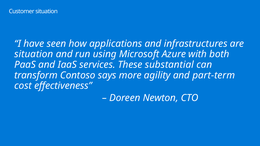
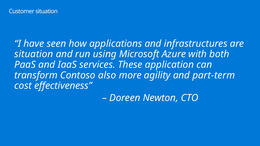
substantial: substantial -> application (169, 65)
says: says -> also (107, 75)
